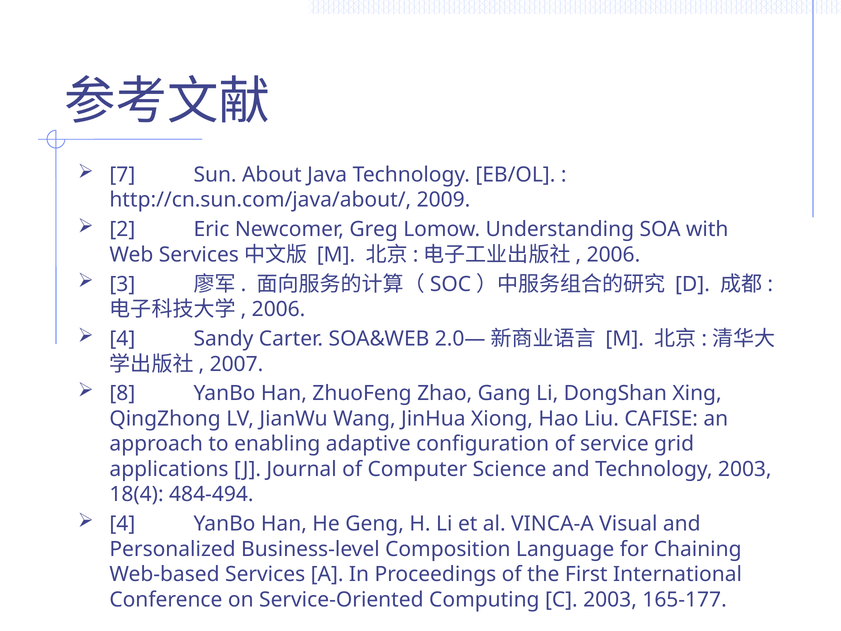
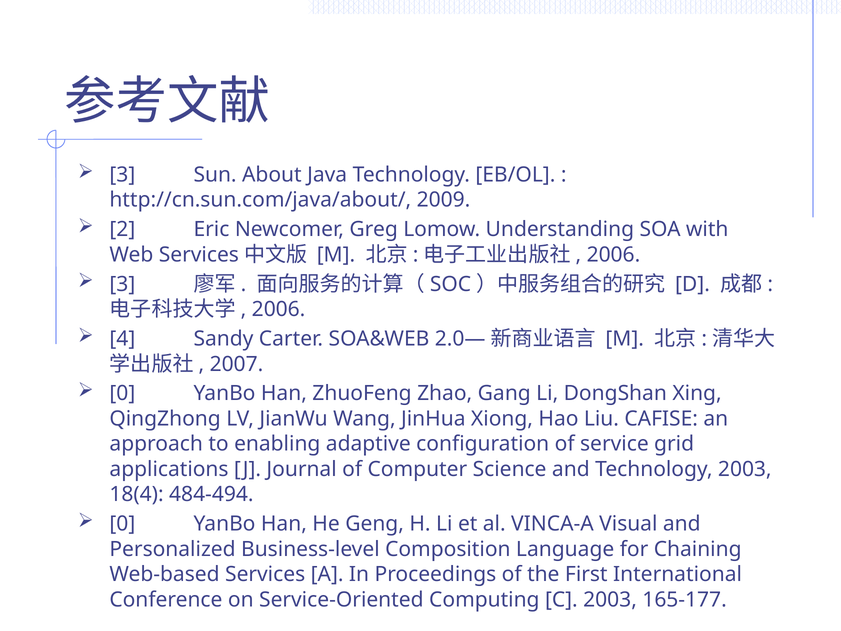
7: 7 -> 3 (122, 175)
8: 8 -> 0 (122, 393)
4: 4 -> 0 (122, 524)
